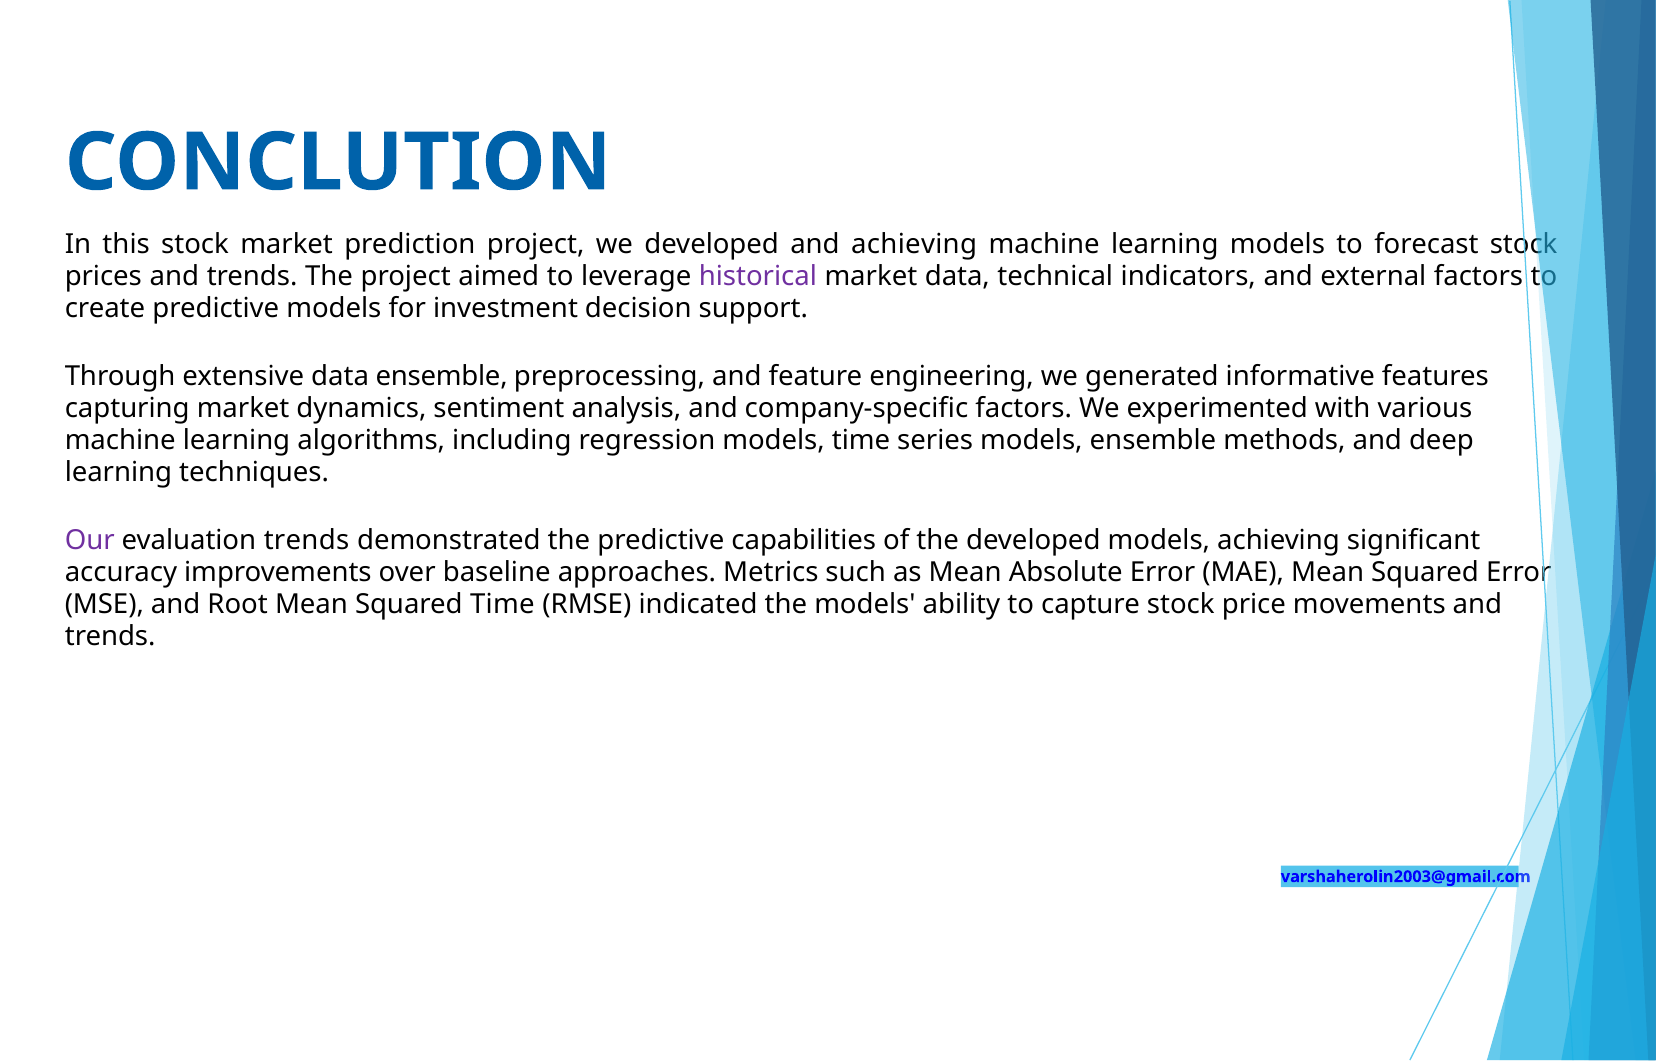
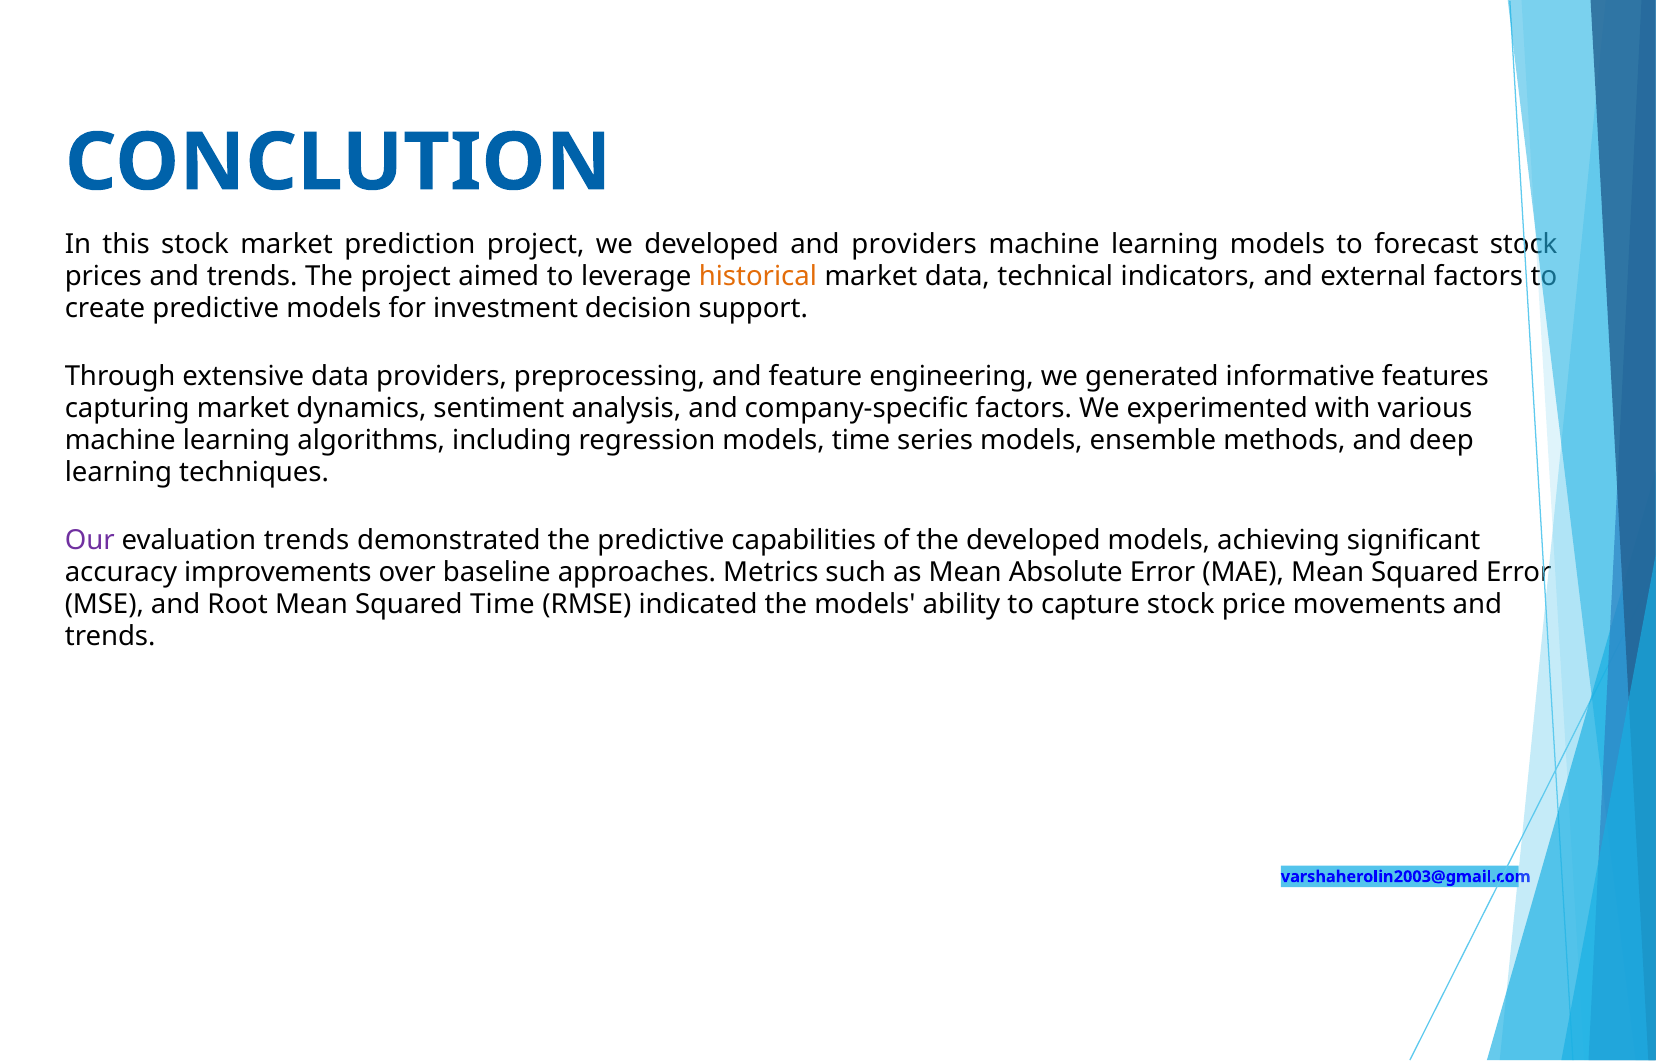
and achieving: achieving -> providers (914, 245)
historical colour: purple -> orange (758, 277)
data ensemble: ensemble -> providers (442, 377)
